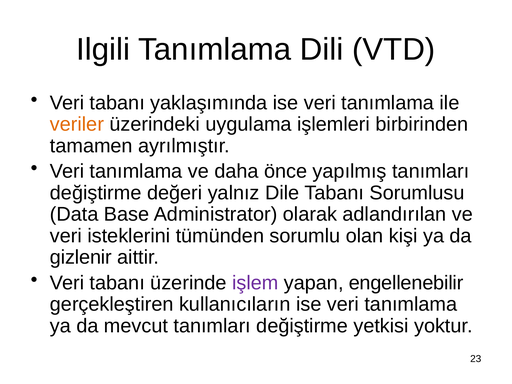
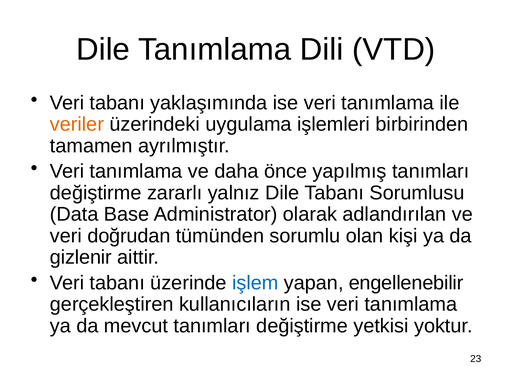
Ilgili: Ilgili -> Dile (103, 50)
değeri: değeri -> zararlı (175, 193)
isteklerini: isteklerini -> doğrudan (129, 236)
işlem colour: purple -> blue (255, 283)
